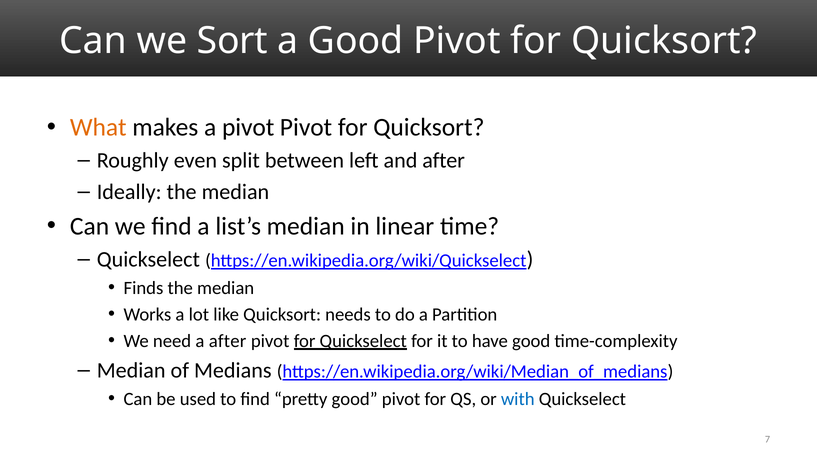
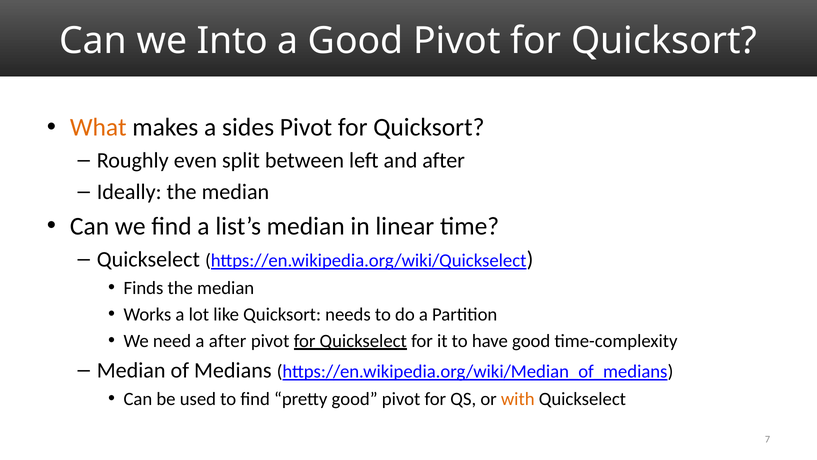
Sort: Sort -> Into (232, 41)
a pivot: pivot -> sides (248, 127)
with colour: blue -> orange (518, 398)
